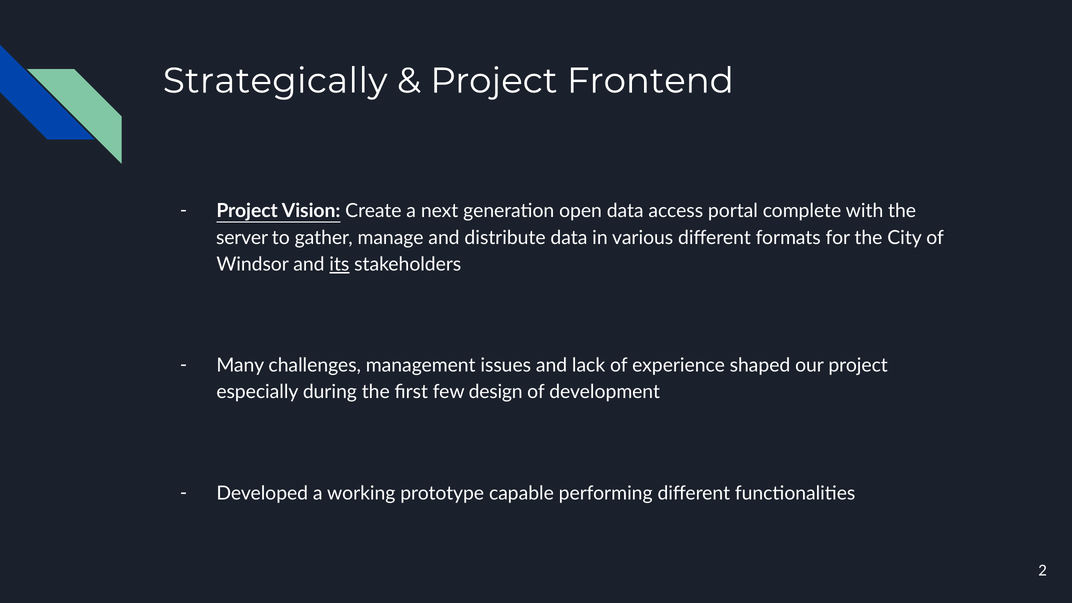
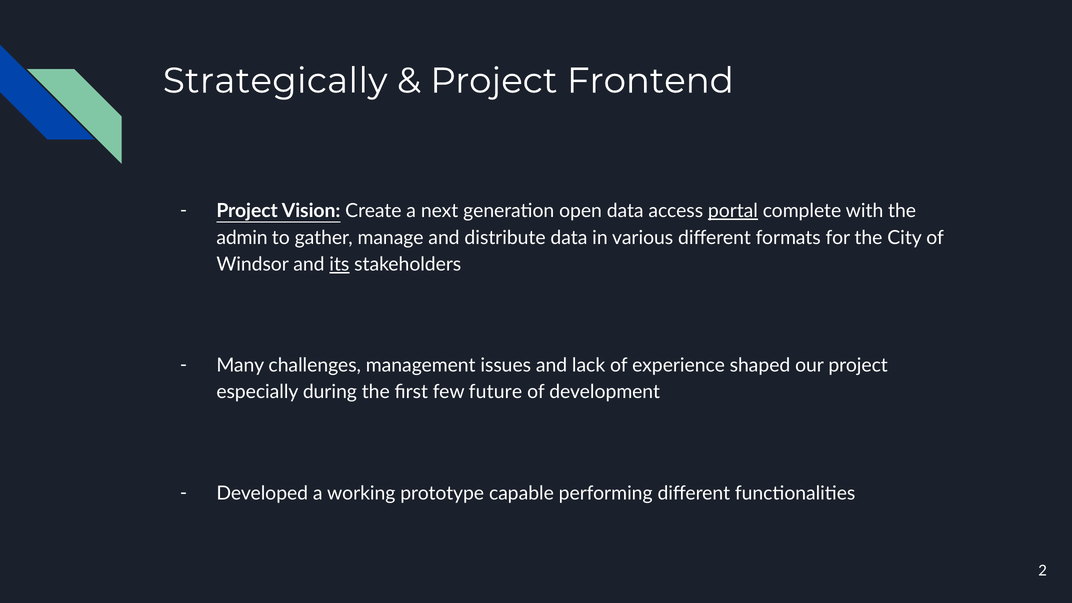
portal underline: none -> present (733, 211)
server: server -> admin (242, 238)
design: design -> future (495, 392)
